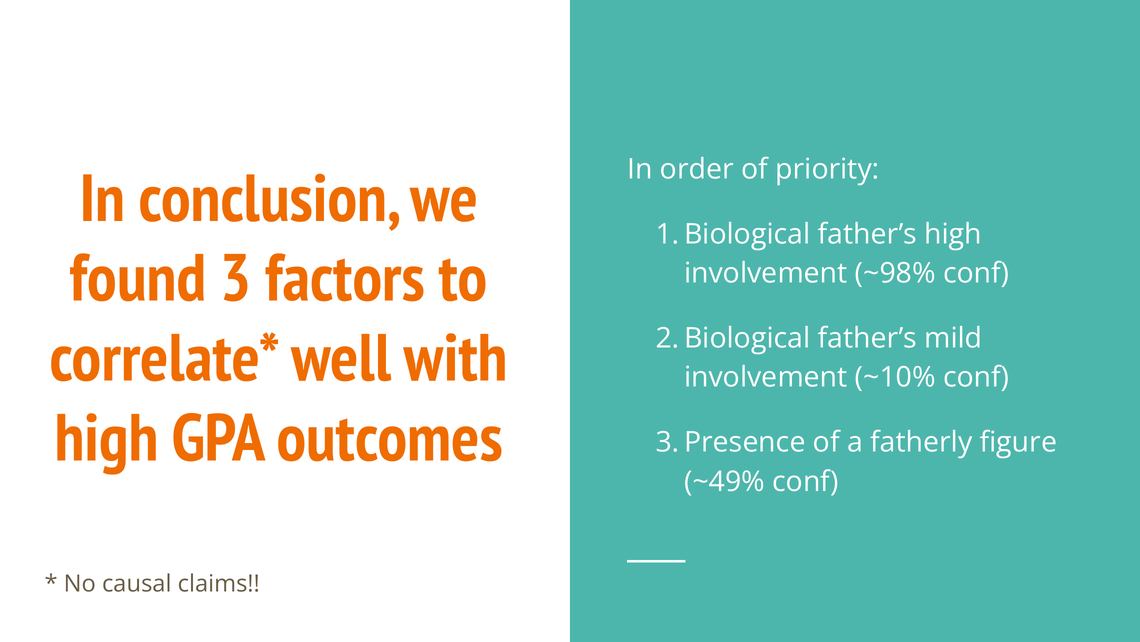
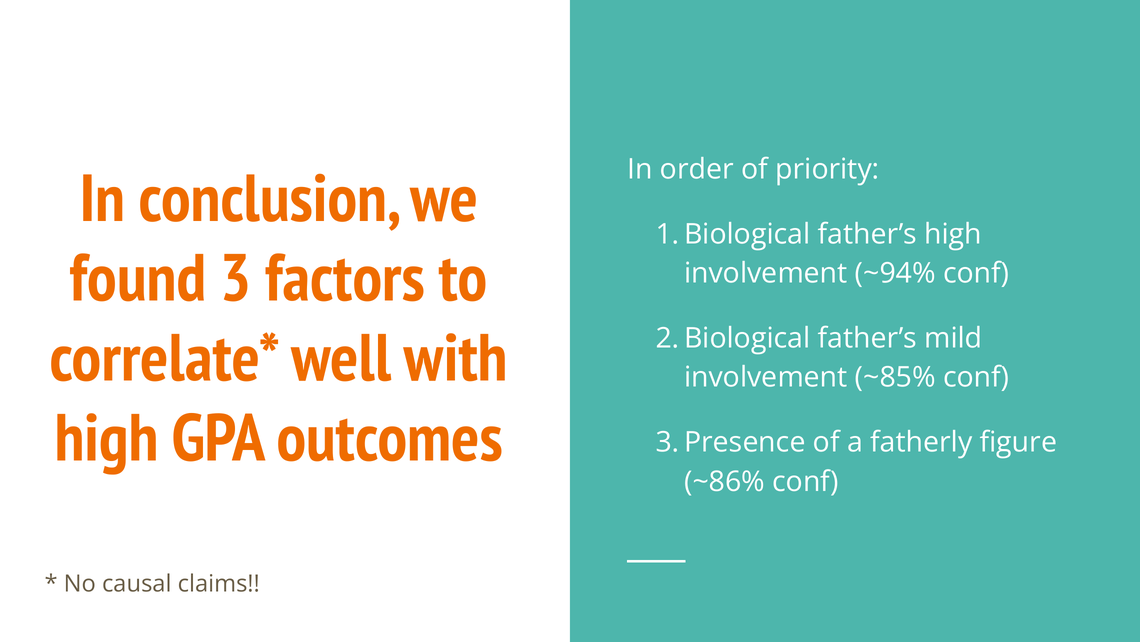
~98%: ~98% -> ~94% (895, 273)
~10%: ~10% -> ~85% (895, 377)
~49%: ~49% -> ~86% (725, 481)
